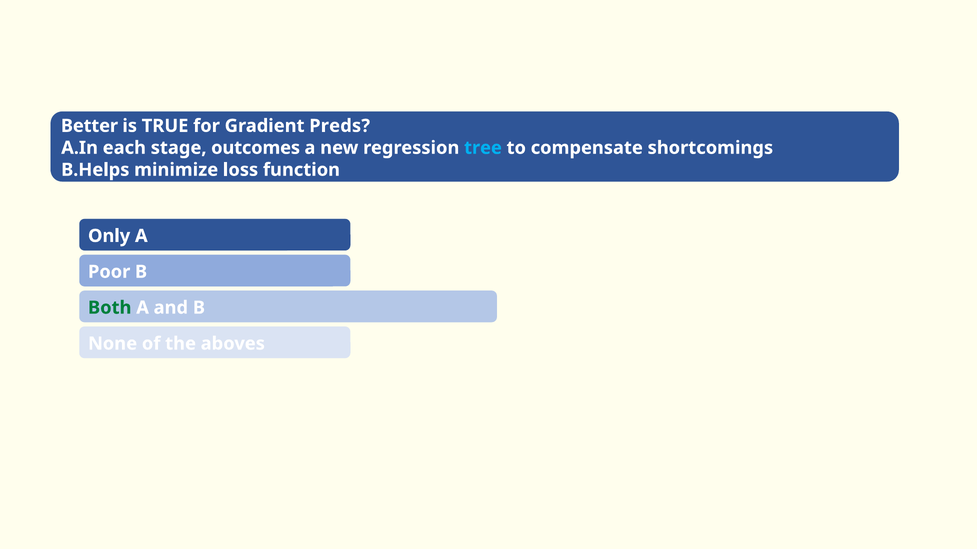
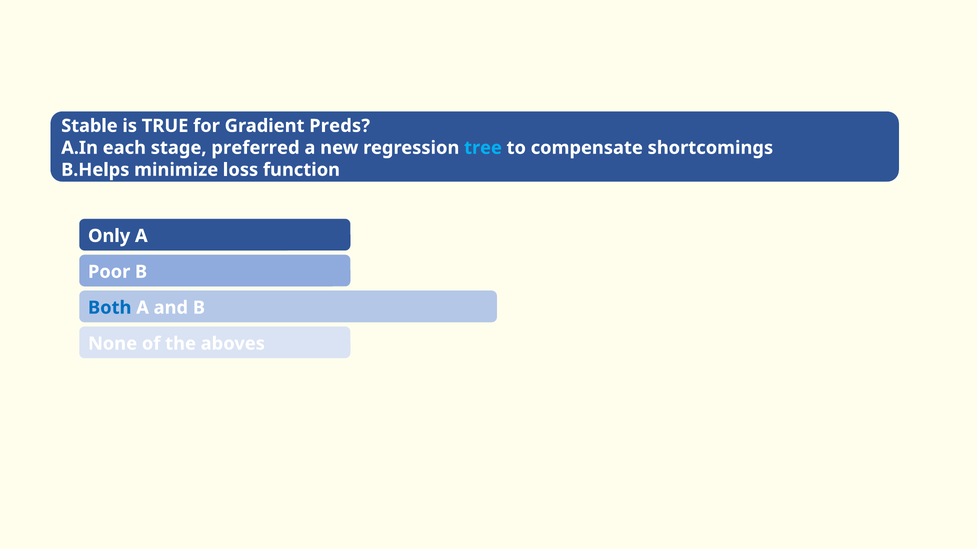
Better: Better -> Stable (89, 126)
outcomes: outcomes -> preferred (255, 148)
Both colour: green -> blue (110, 308)
